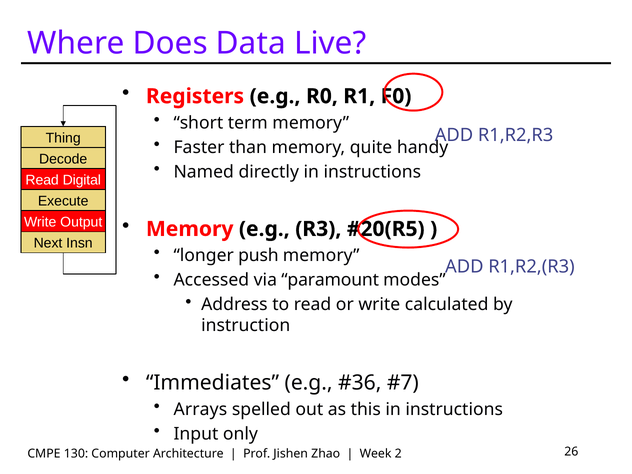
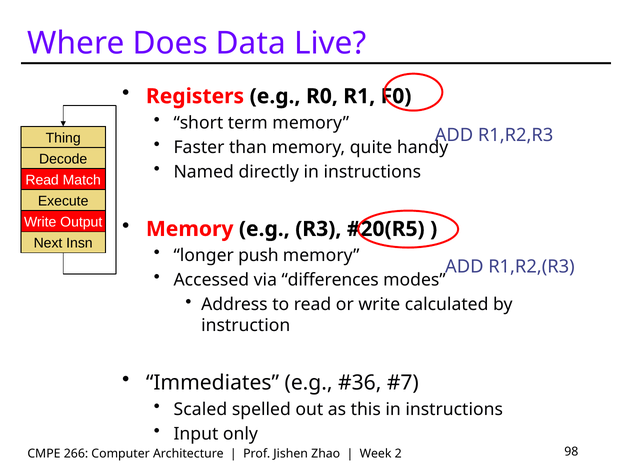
Digital: Digital -> Match (82, 180)
paramount: paramount -> differences (330, 280)
Arrays: Arrays -> Scaled (200, 409)
130: 130 -> 266 (76, 454)
26: 26 -> 98 (571, 452)
